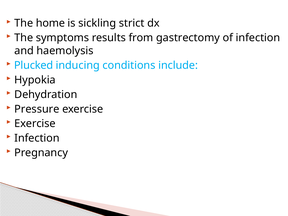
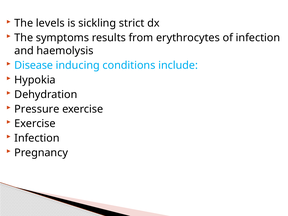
home: home -> levels (50, 23)
gastrectomy: gastrectomy -> erythrocytes (188, 38)
Plucked: Plucked -> Disease (34, 65)
